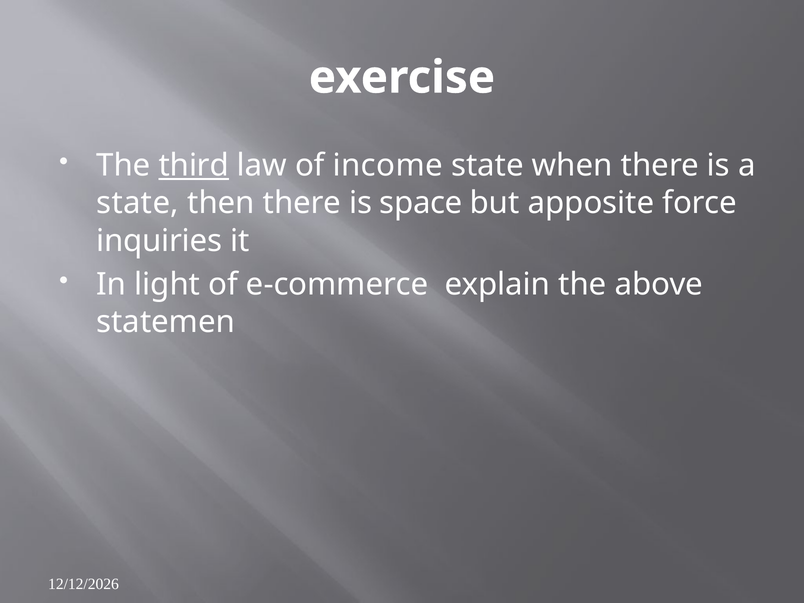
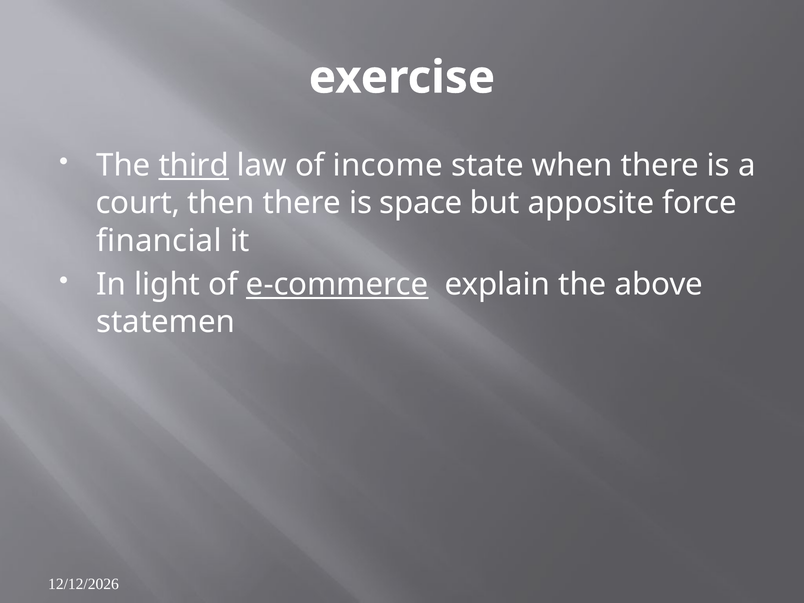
state: state -> court (138, 203)
inquiries: inquiries -> financial (159, 241)
e-commerce underline: none -> present (337, 285)
